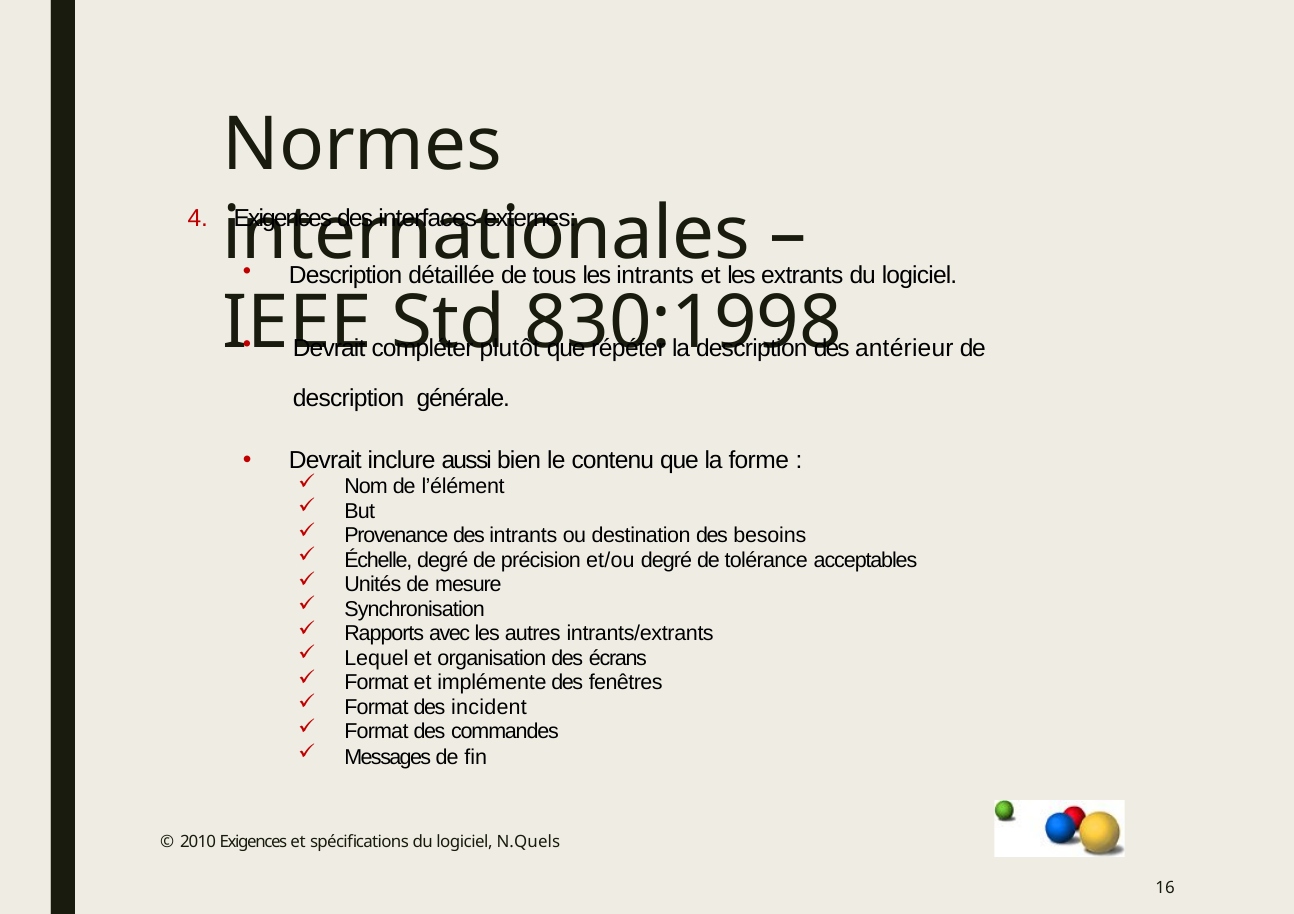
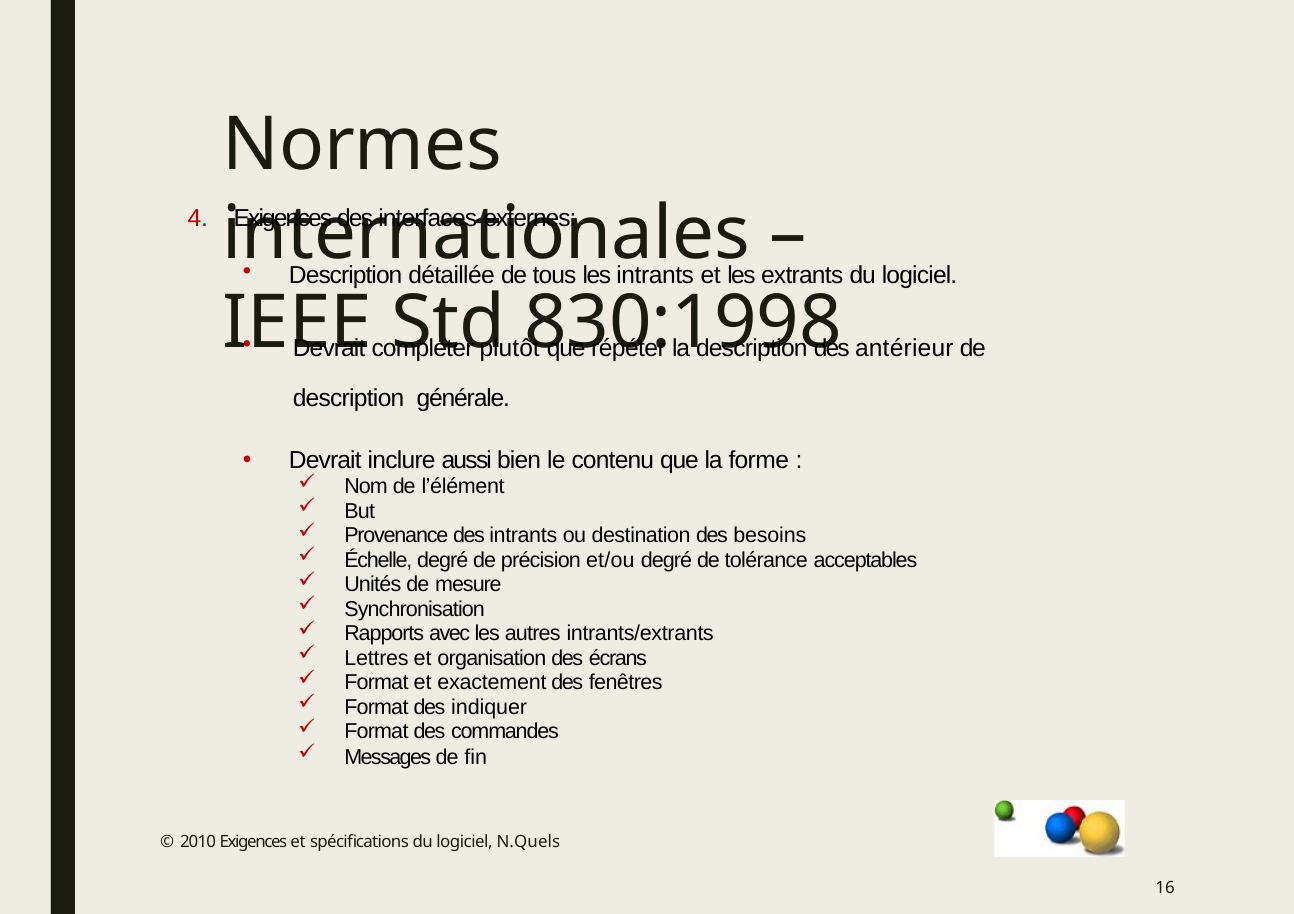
Lequel: Lequel -> Lettres (377, 659)
implémente: implémente -> exactement (492, 683)
incident: incident -> indiquer (489, 708)
